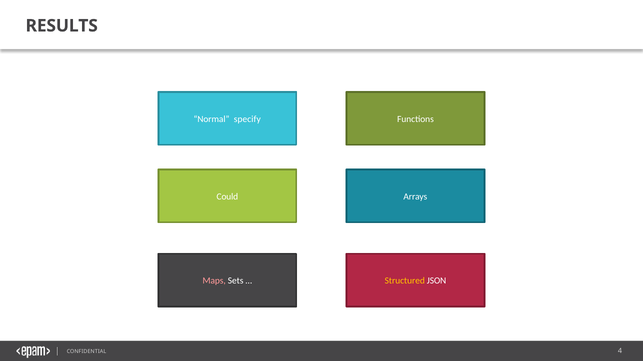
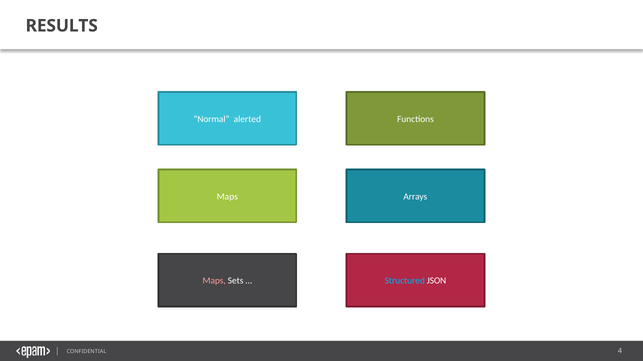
specify: specify -> alerted (247, 119)
Could: Could -> Maps (227, 197)
Structured colour: yellow -> light blue (405, 281)
